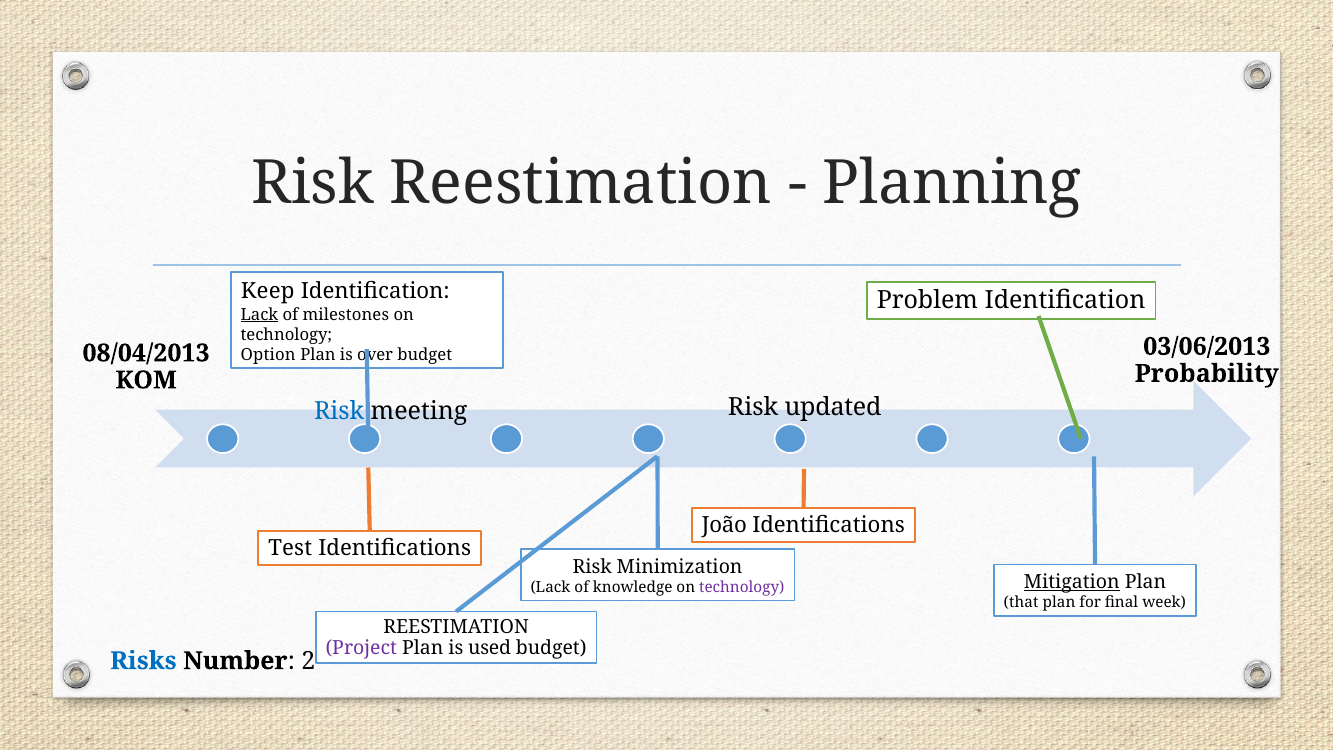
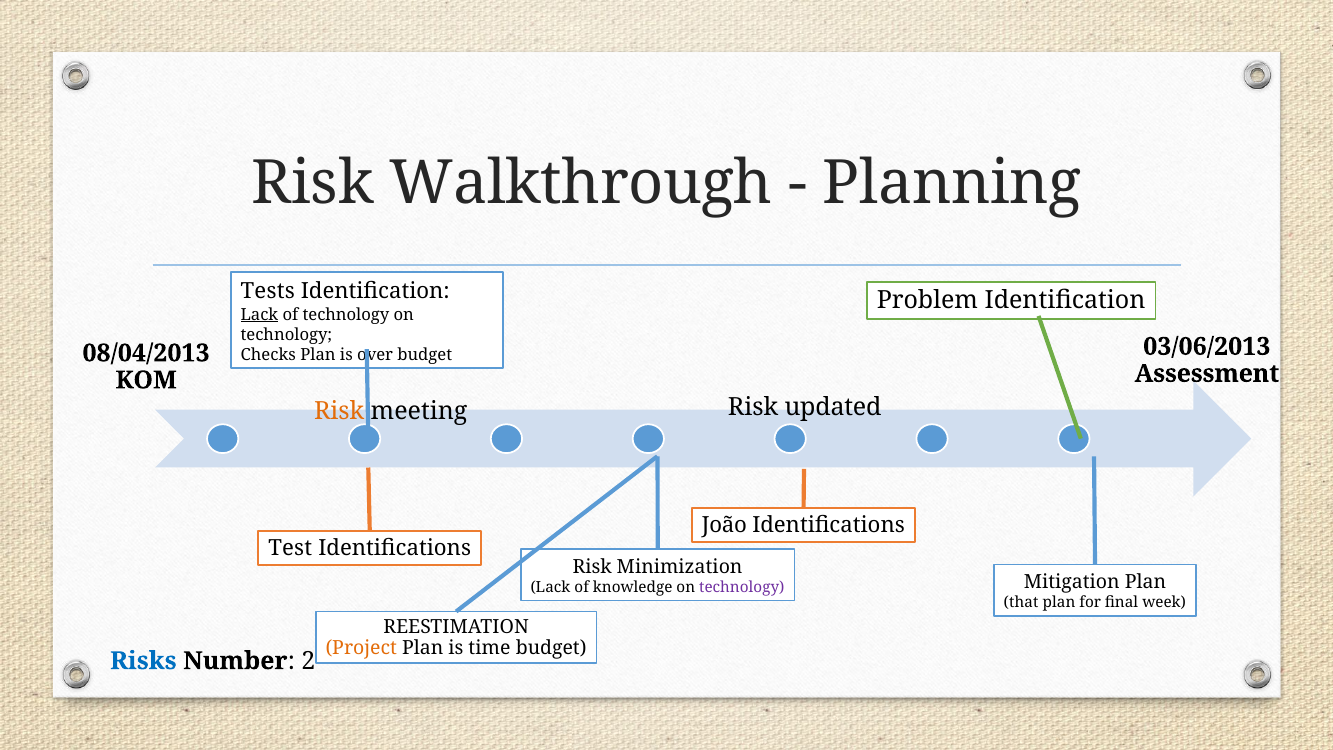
Risk Reestimation: Reestimation -> Walkthrough (581, 183)
Keep: Keep -> Tests (268, 292)
of milestones: milestones -> technology (346, 315)
Option: Option -> Checks (268, 354)
Probability: Probability -> Assessment (1207, 374)
Risk colour: blue -> orange (339, 411)
Mitigation underline: present -> none (1072, 582)
Project colour: purple -> orange (361, 648)
used: used -> time (490, 648)
